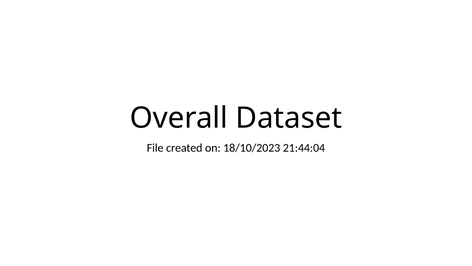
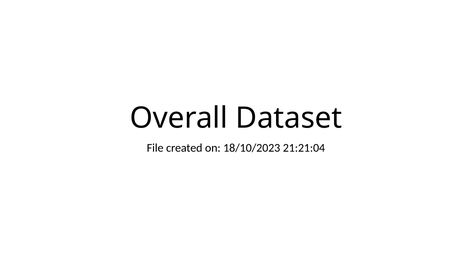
21:44:04: 21:44:04 -> 21:21:04 (304, 148)
